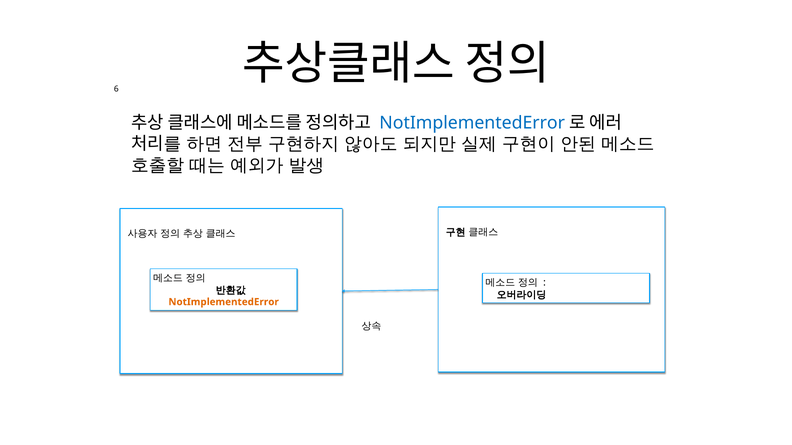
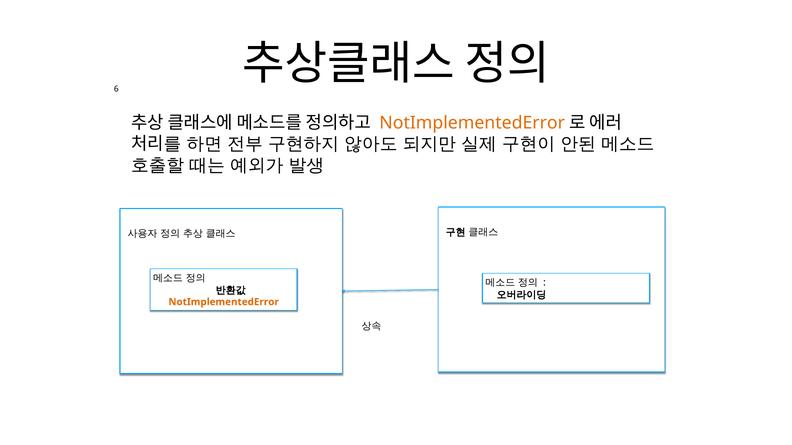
NotImplementedError colour: blue -> orange (472, 123)
